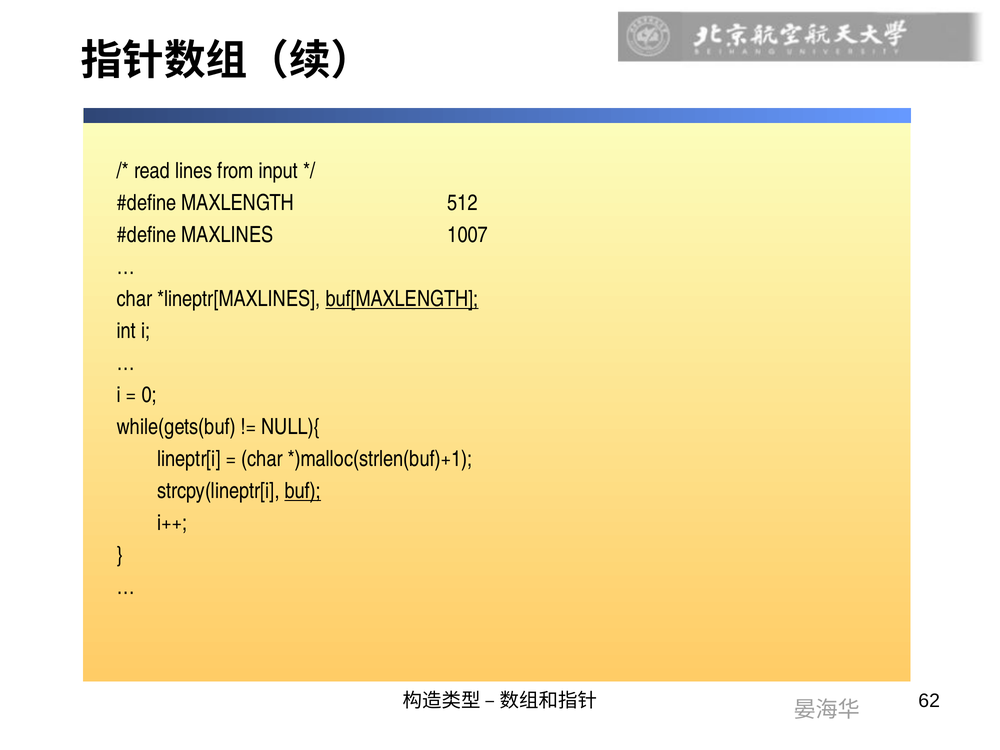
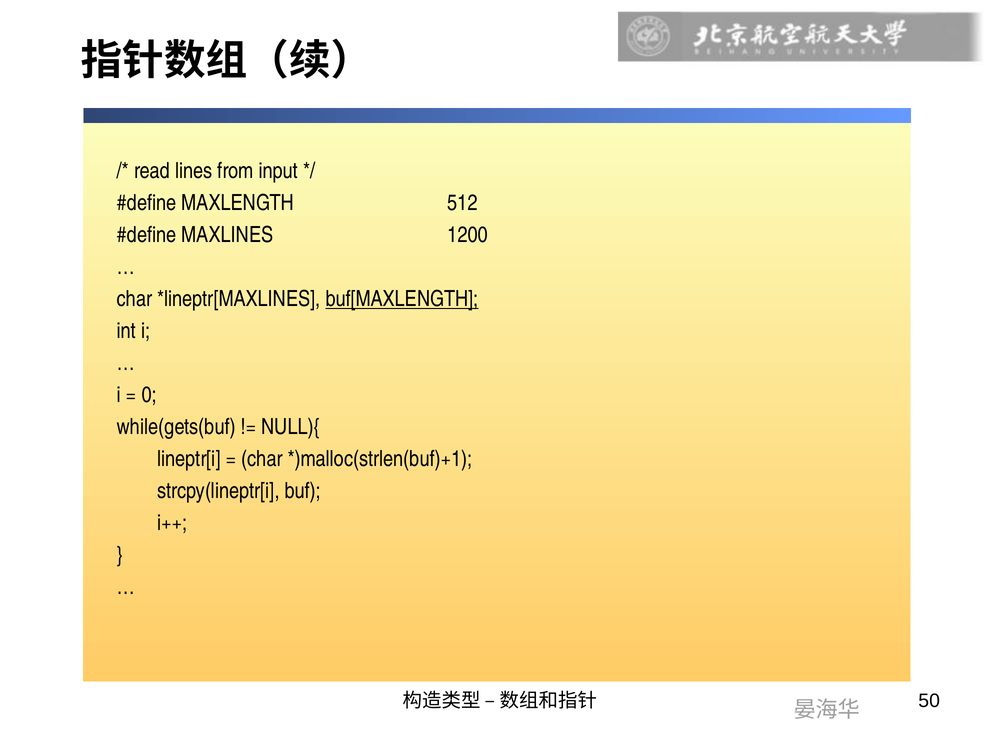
1007: 1007 -> 1200 (468, 235)
buf underline: present -> none (303, 491)
62: 62 -> 50 (929, 701)
